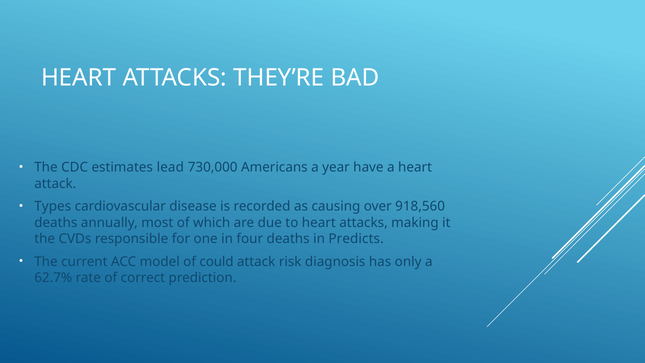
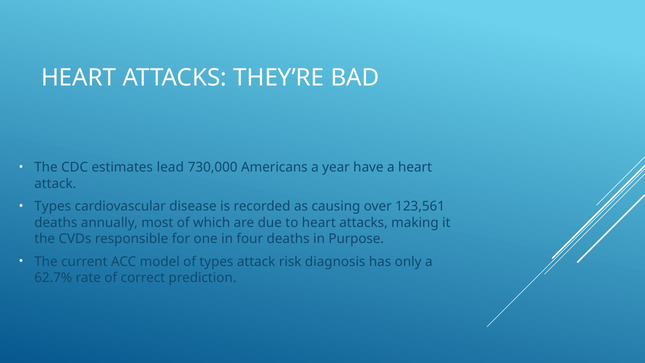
918,560: 918,560 -> 123,561 (420, 206)
Predicts: Predicts -> Purpose (356, 239)
of could: could -> types (216, 262)
